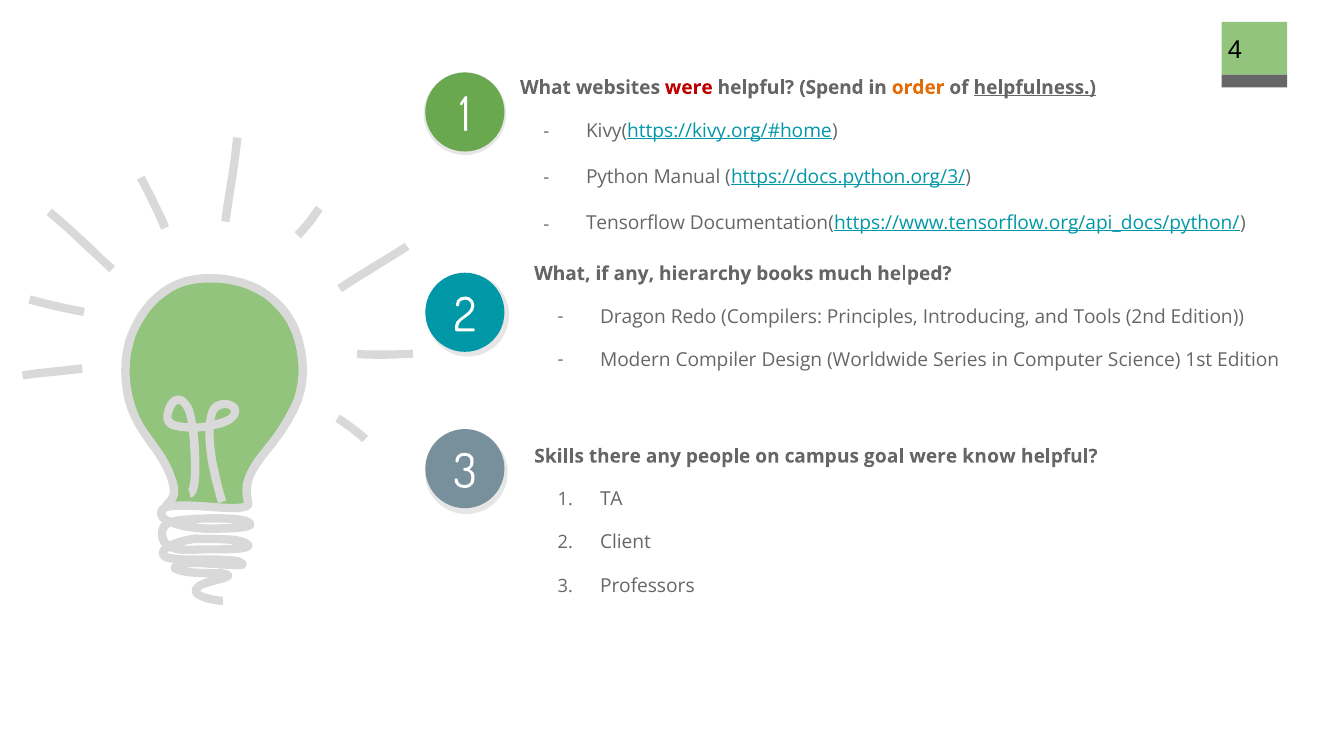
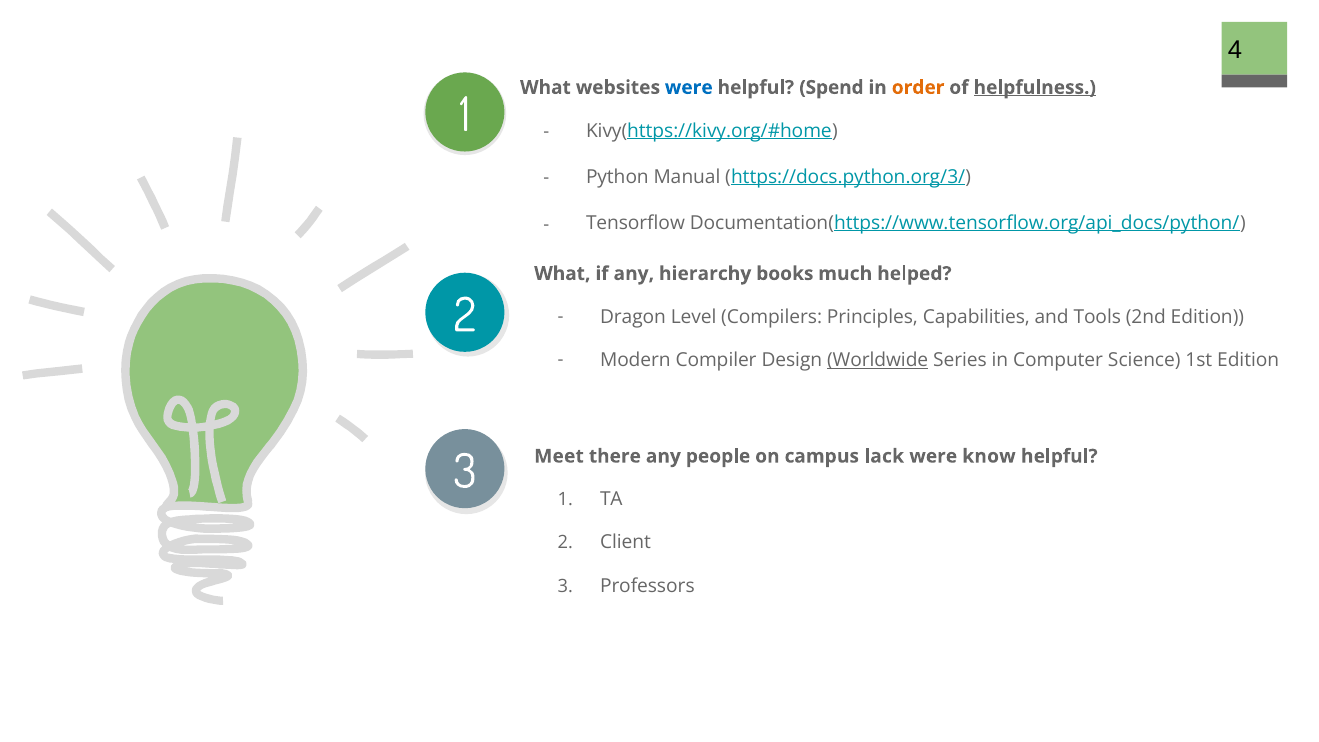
were colour: red -> blue (689, 87)
Redo: Redo -> Level (694, 317)
Introducing: Introducing -> Capabilities (976, 317)
Worldwide underline: none -> present (878, 360)
Skills: Skills -> Meet (559, 456)
goal: goal -> lack (884, 456)
